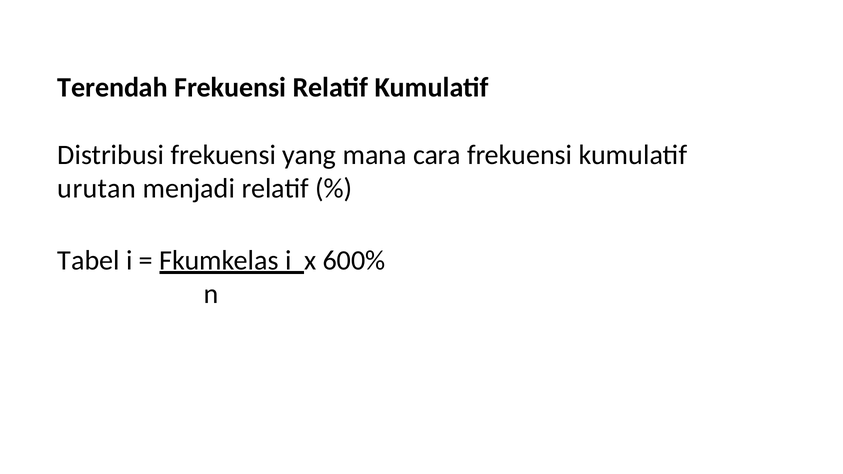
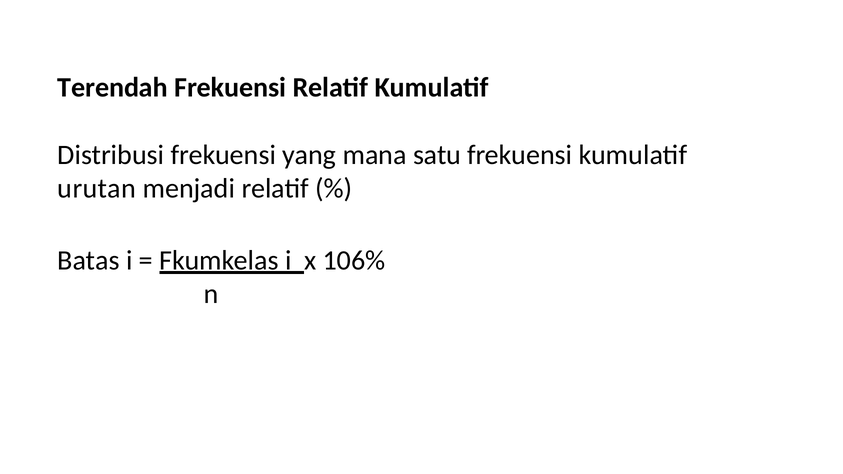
cara: cara -> satu (437, 155)
Tabel: Tabel -> Batas (89, 260)
600%: 600% -> 106% (354, 260)
